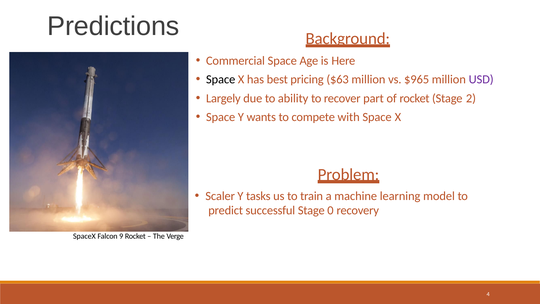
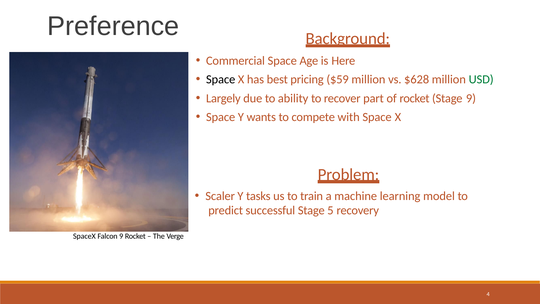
Predictions: Predictions -> Preference (113, 26)
$63: $63 -> $59 (338, 79)
$965: $965 -> $628 (417, 79)
USD colour: purple -> green (481, 79)
Stage 2: 2 -> 9 (471, 98)
0: 0 -> 5 (330, 210)
